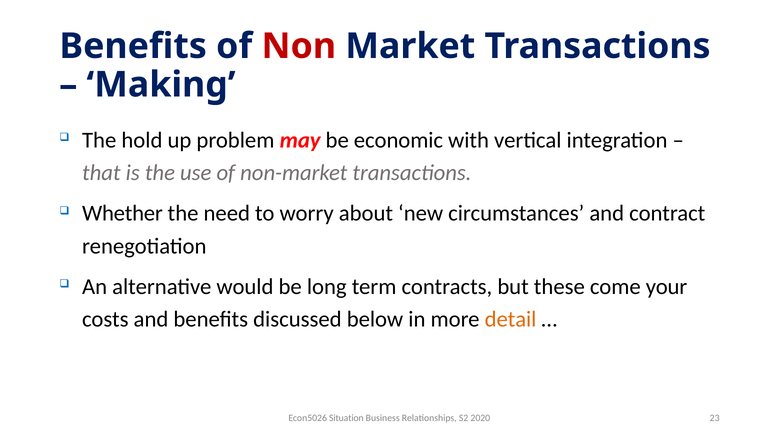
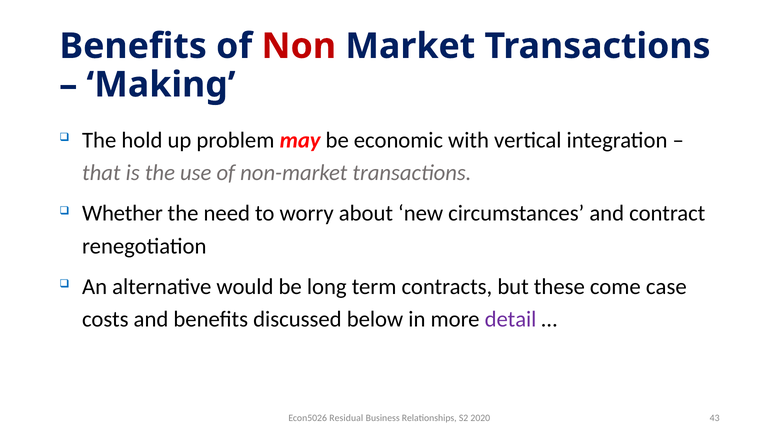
your: your -> case (666, 287)
detail colour: orange -> purple (511, 320)
Situation: Situation -> Residual (346, 418)
23: 23 -> 43 (715, 418)
